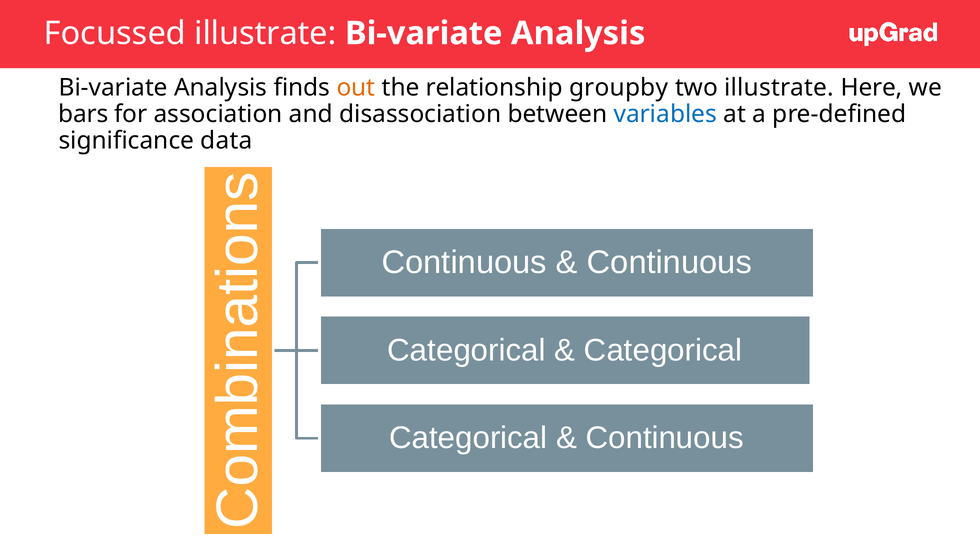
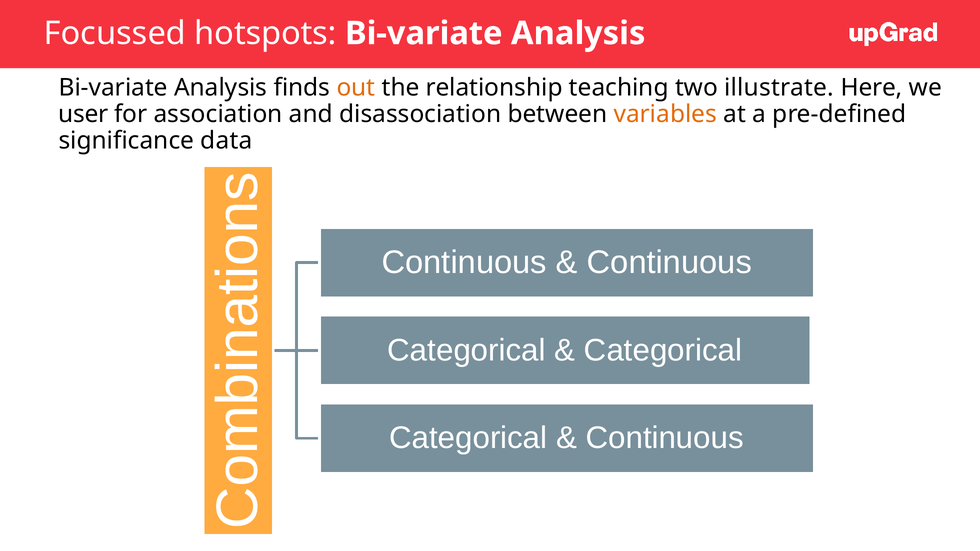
Focussed illustrate: illustrate -> hotspots (265, 33)
groupby: groupby -> teaching (619, 88)
bars: bars -> user (83, 114)
variables colour: blue -> orange (665, 114)
